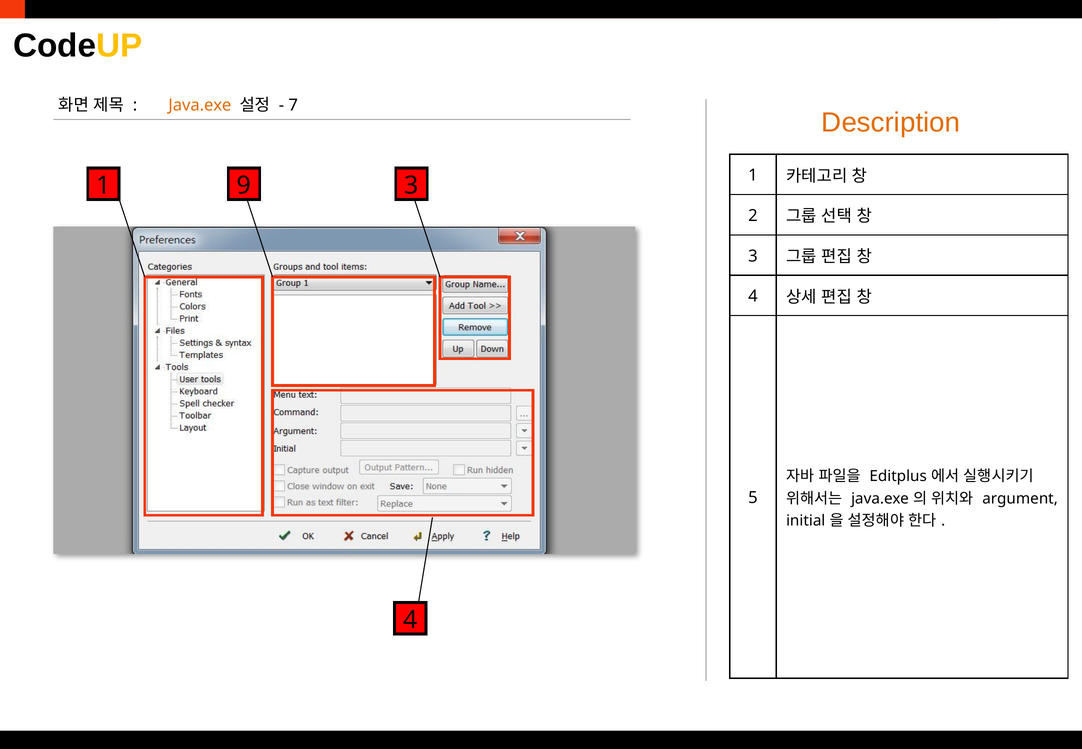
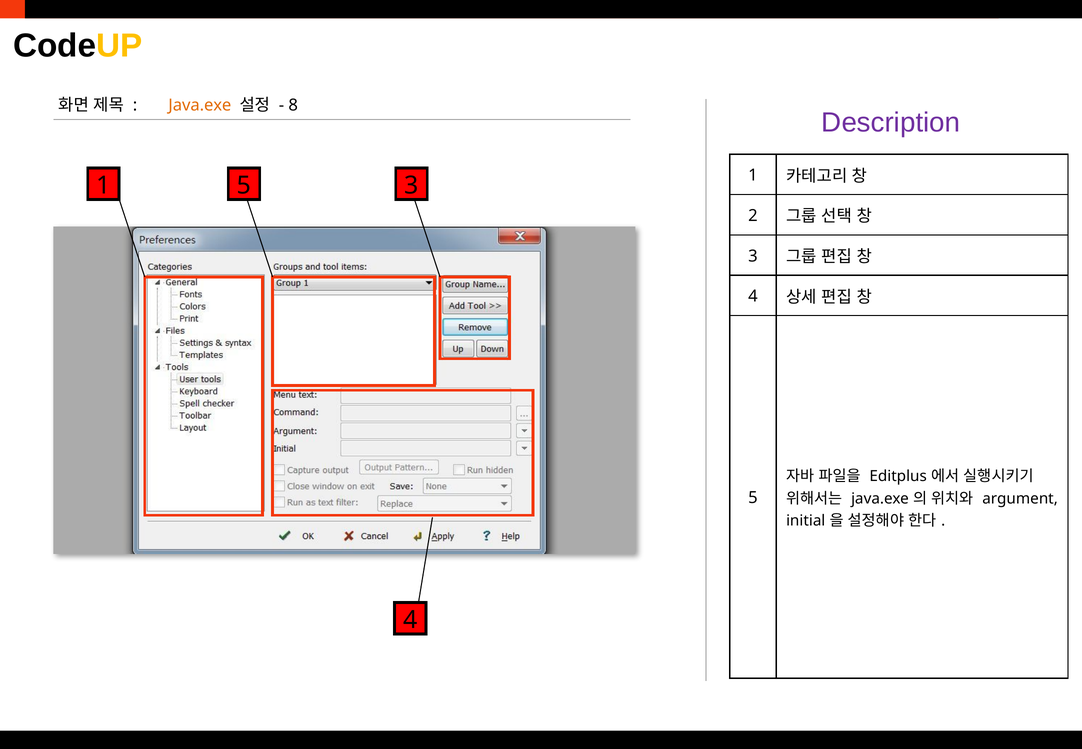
7: 7 -> 8 (293, 105)
Description colour: orange -> purple (891, 123)
1 9: 9 -> 5 (244, 185)
